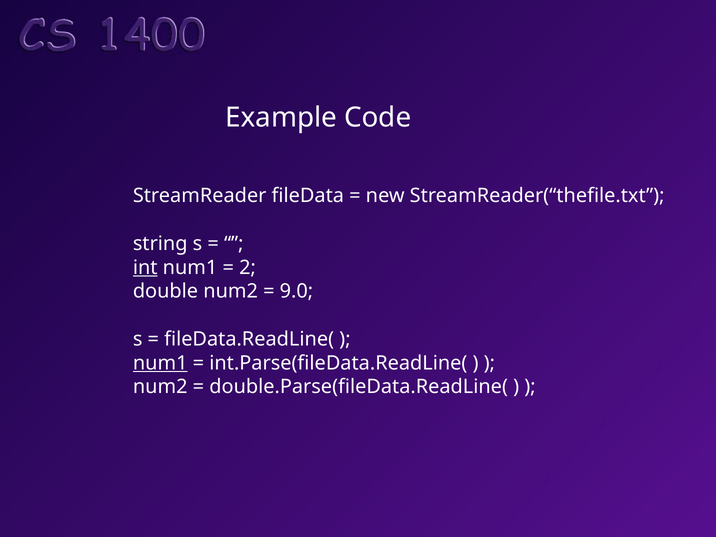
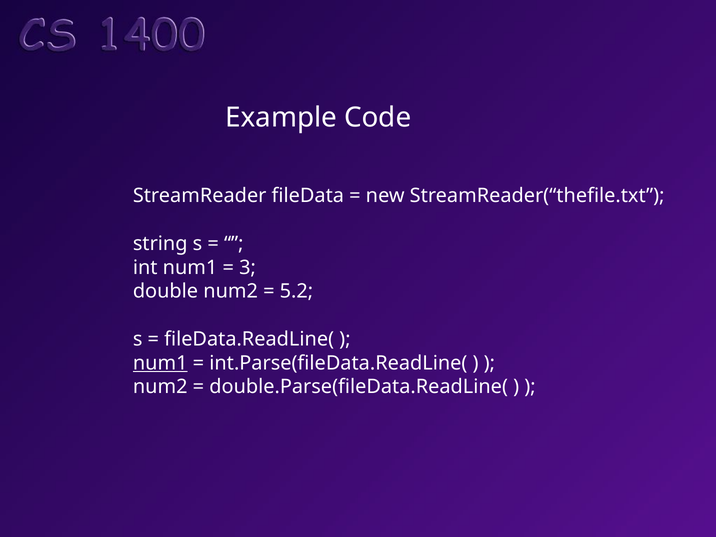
int underline: present -> none (145, 267)
2: 2 -> 3 (248, 267)
9.0: 9.0 -> 5.2 (296, 291)
